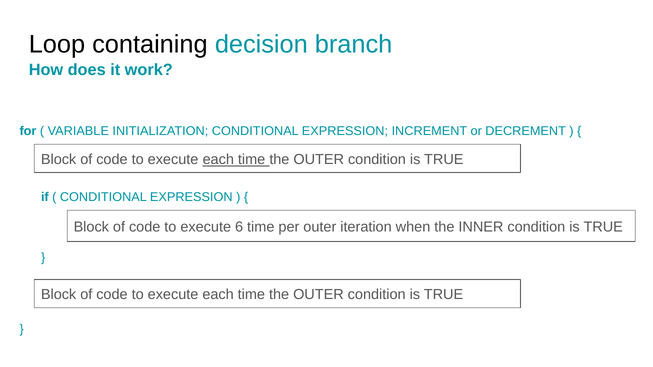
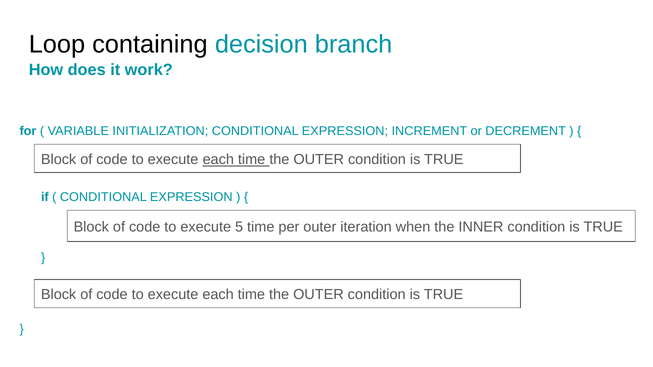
6: 6 -> 5 (239, 227)
